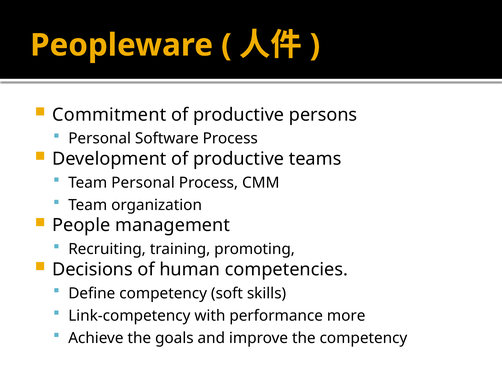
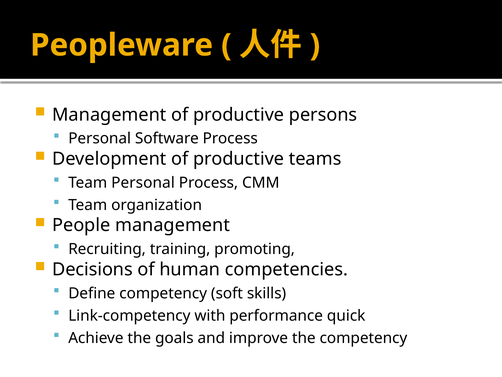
Commitment: Commitment -> Management (109, 115)
more: more -> quick (346, 315)
